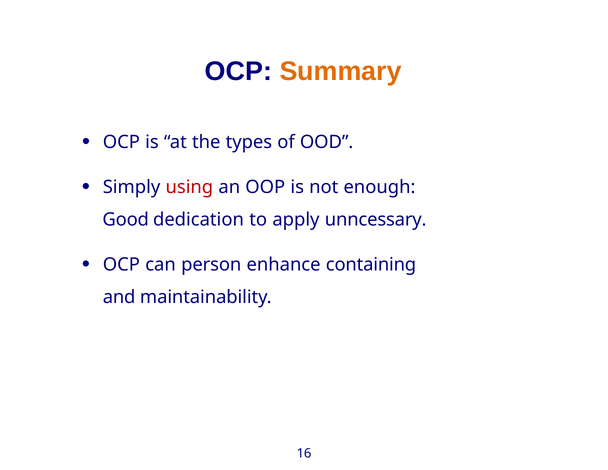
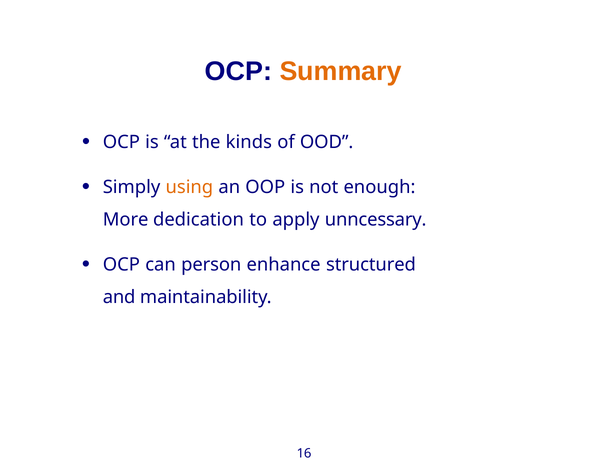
types: types -> kinds (249, 142)
using colour: red -> orange (189, 187)
Good: Good -> More (126, 220)
containing: containing -> structured (371, 265)
